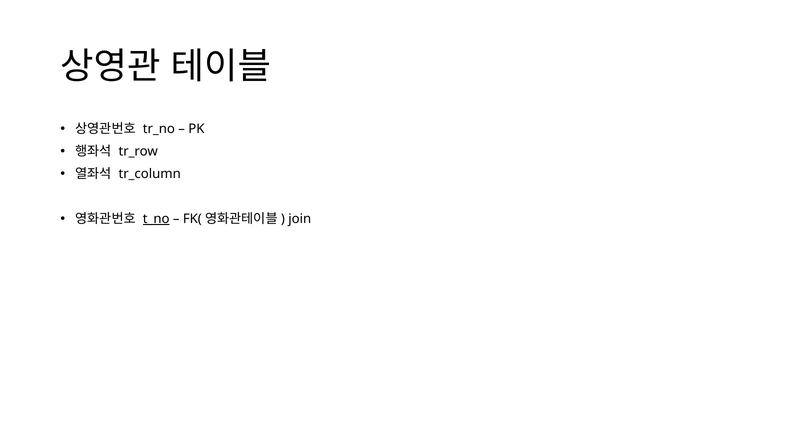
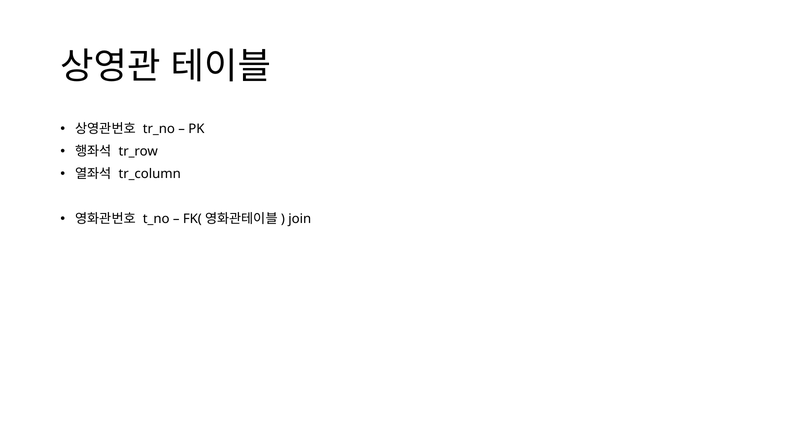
t_no underline: present -> none (156, 219)
